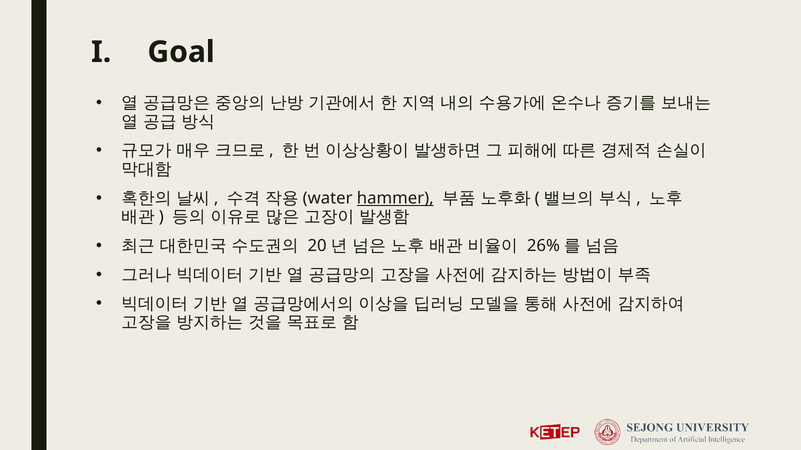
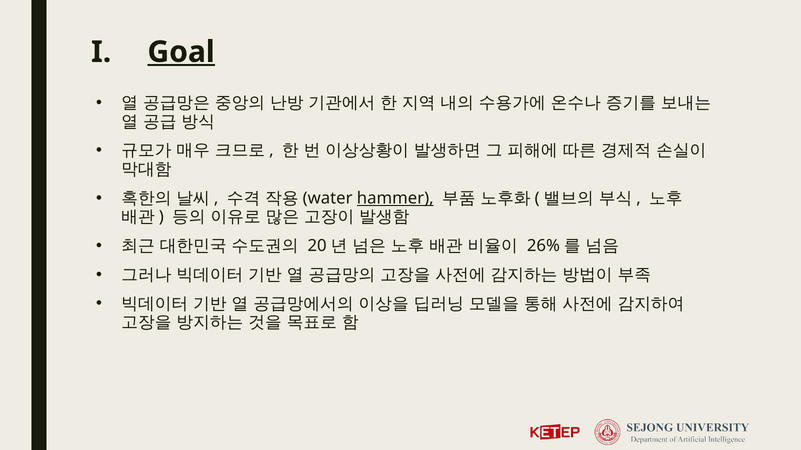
Goal underline: none -> present (181, 52)
